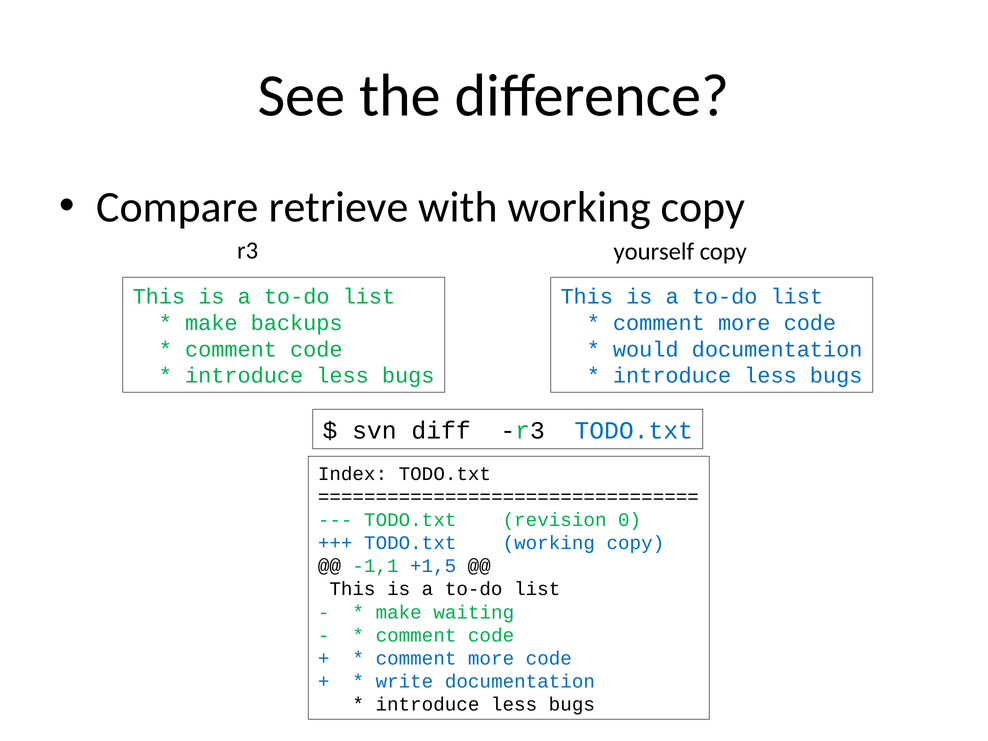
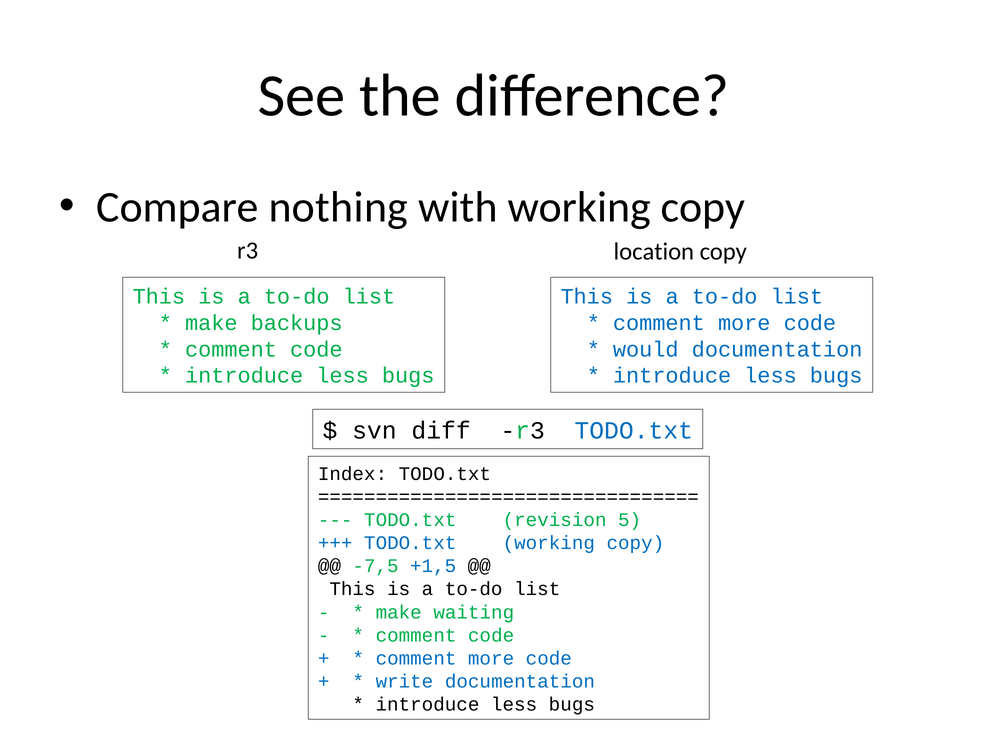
retrieve: retrieve -> nothing (338, 207)
yourself: yourself -> location (654, 252)
0: 0 -> 5 (630, 520)
-1,1: -1,1 -> -7,5 (376, 566)
